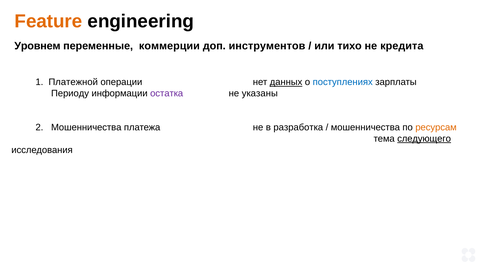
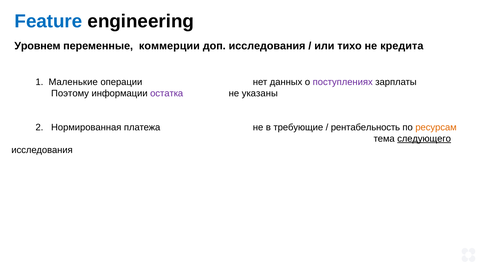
Feature colour: orange -> blue (48, 21)
доп инструментов: инструментов -> исследования (267, 46)
Платежной: Платежной -> Маленькие (73, 82)
данных underline: present -> none (286, 82)
поступлениях colour: blue -> purple (343, 82)
Периоду: Периоду -> Поэтому (70, 93)
2 Мошенничества: Мошенничества -> Нормированная (86, 127)
разработка: разработка -> требующие (298, 127)
мошенничества: мошенничества -> рентабельность (365, 127)
